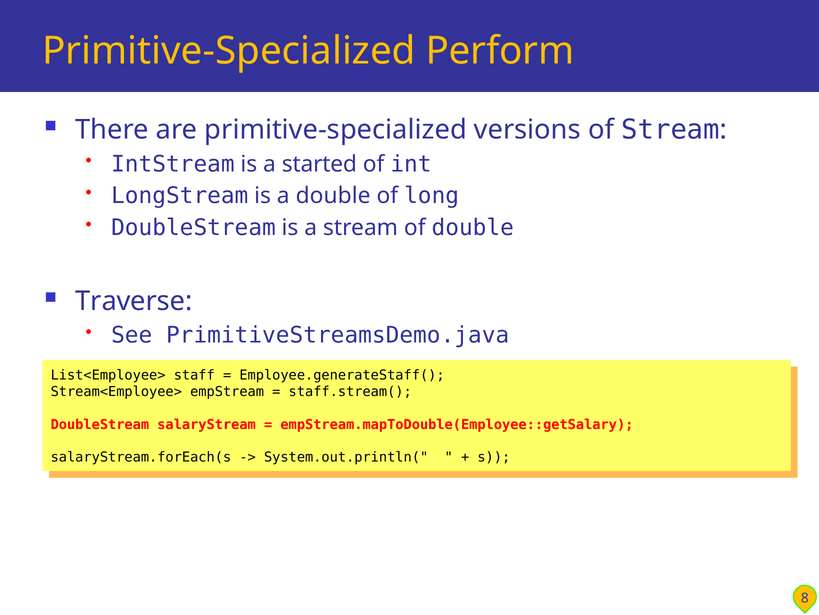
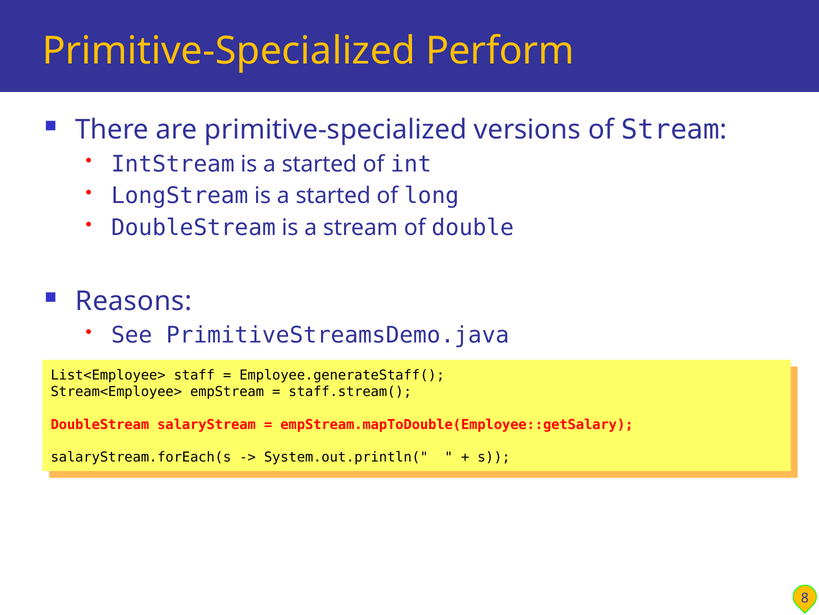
LongStream is a double: double -> started (333, 196)
Traverse: Traverse -> Reasons (134, 301)
